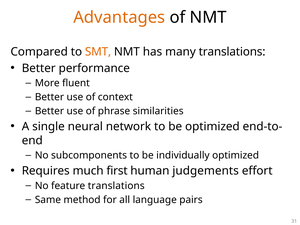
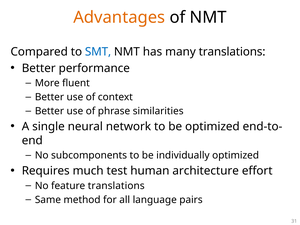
SMT colour: orange -> blue (98, 52)
first: first -> test (117, 171)
judgements: judgements -> architecture (206, 171)
